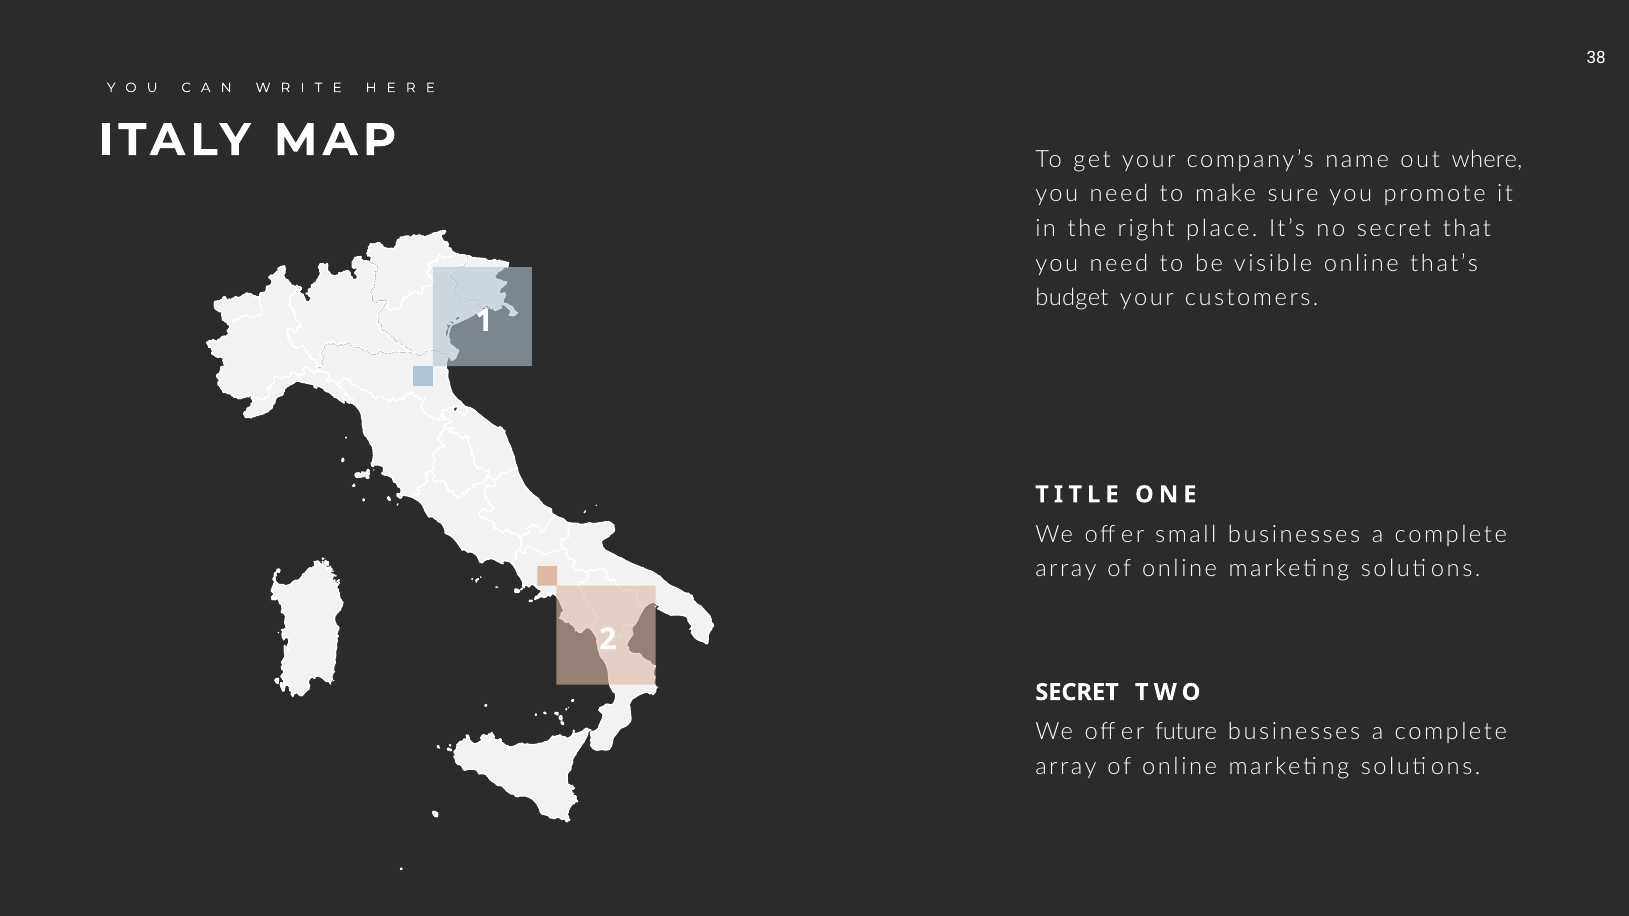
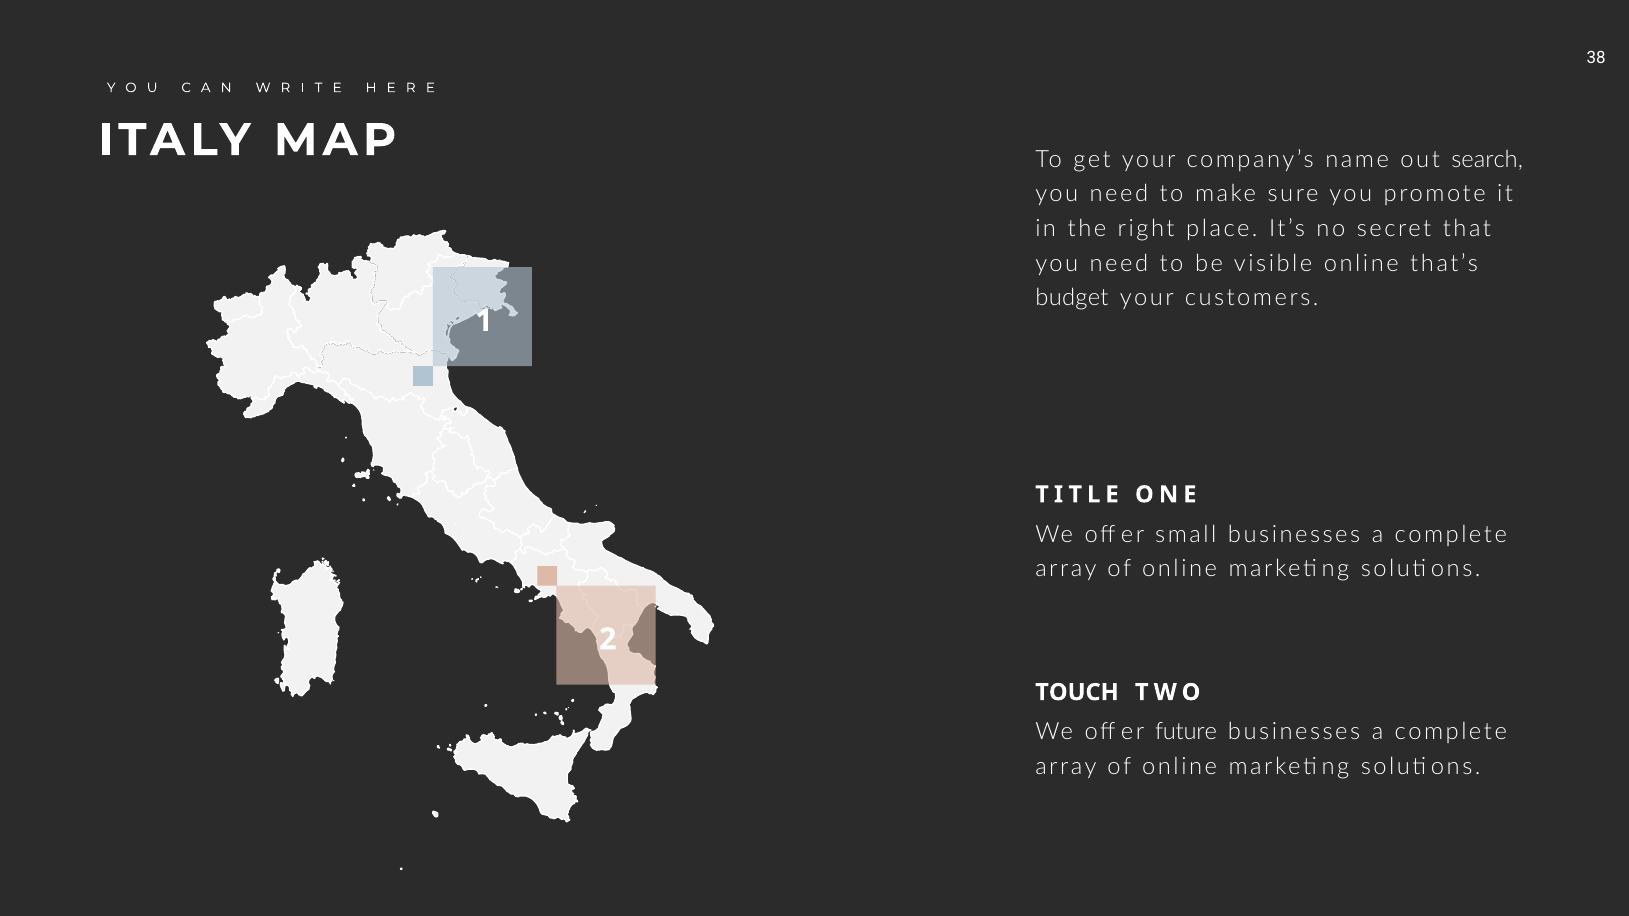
where: where -> search (1487, 160)
SECRET: SECRET -> TOUCH (1077, 693)
